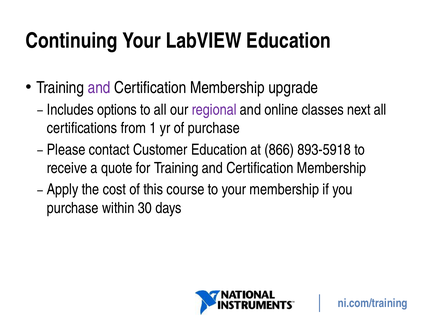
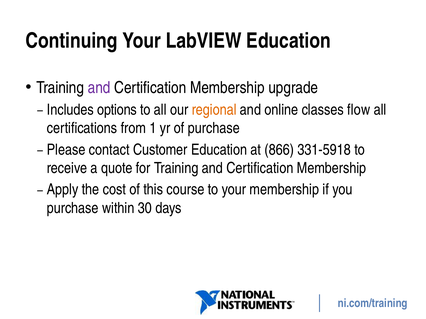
regional colour: purple -> orange (214, 110)
next: next -> flow (359, 110)
893-5918: 893-5918 -> 331-5918 (324, 150)
